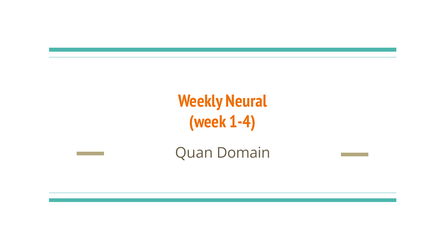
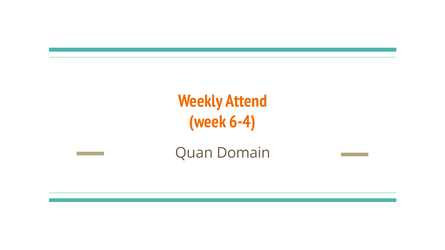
Neural: Neural -> Attend (246, 101)
1-4: 1-4 -> 6-4 (242, 122)
